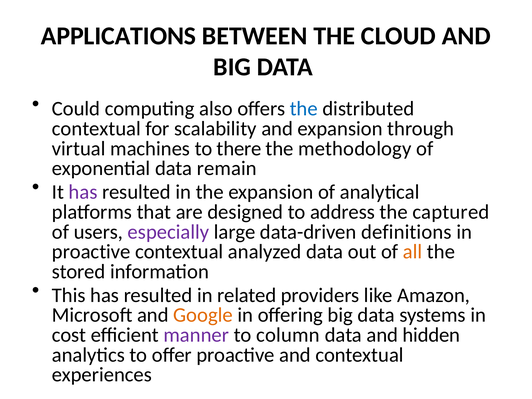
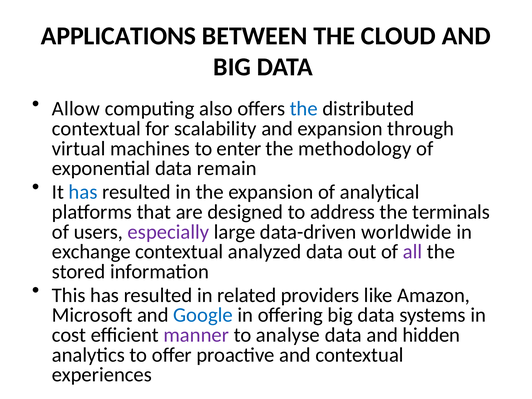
Could: Could -> Allow (76, 109)
there: there -> enter (239, 149)
has colour: purple -> blue (83, 192)
captured: captured -> terminals (451, 212)
definitions: definitions -> worldwide (406, 232)
proactive: proactive -> exchange (91, 252)
all colour: orange -> purple (413, 252)
Google colour: orange -> blue (203, 315)
column: column -> analyse (288, 335)
